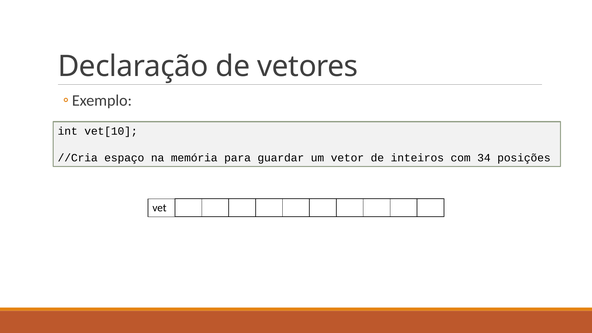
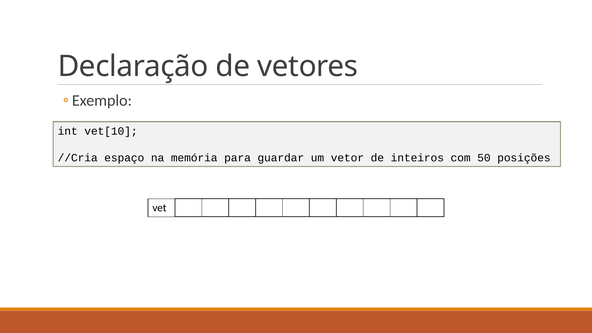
34: 34 -> 50 (484, 158)
